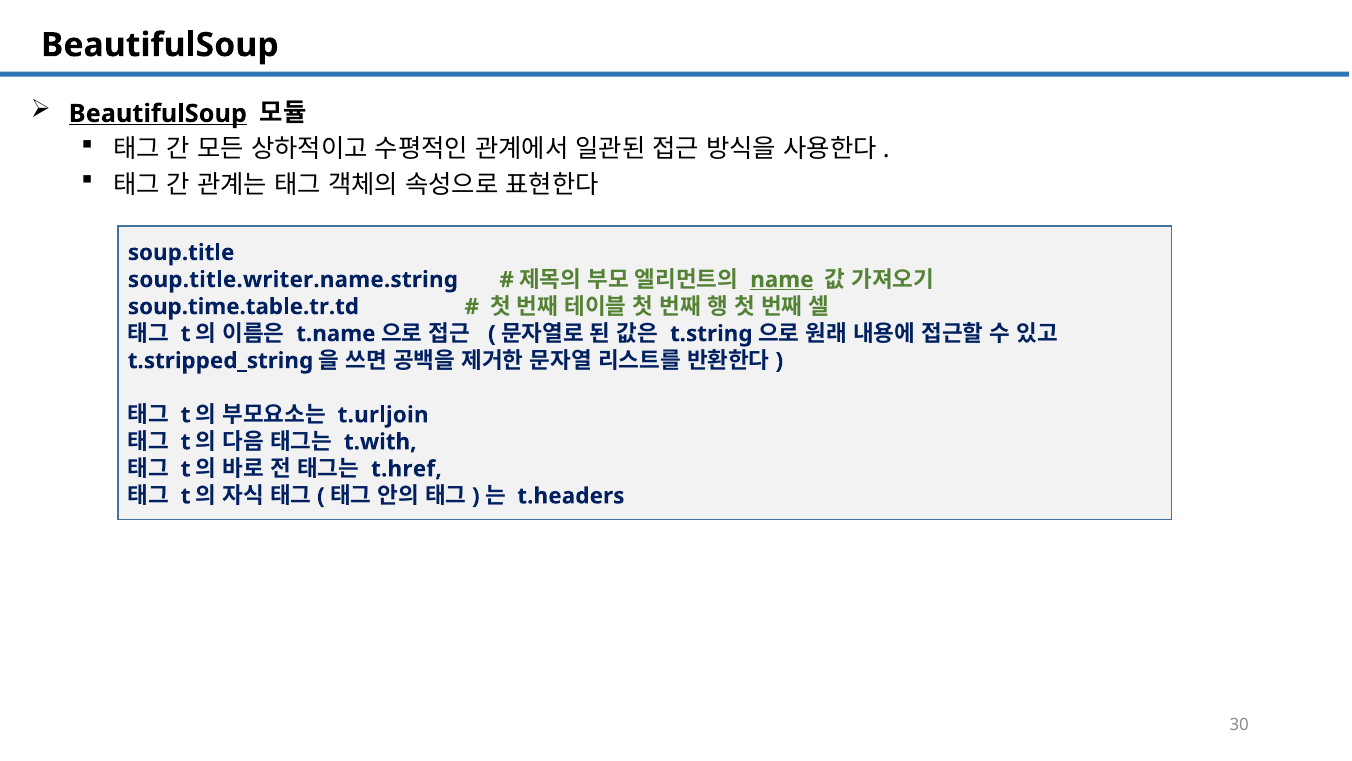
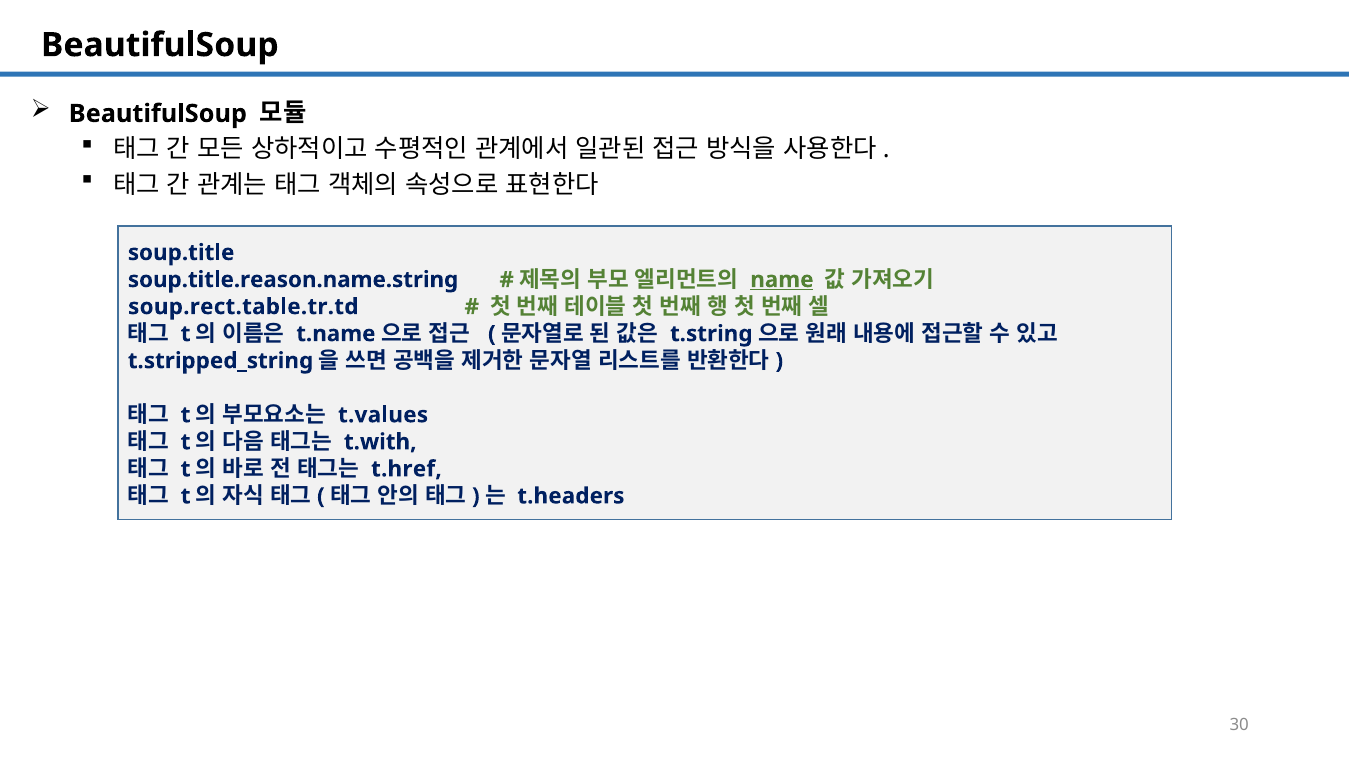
BeautifulSoup underline: present -> none (158, 114)
soup.title.writer.name.string: soup.title.writer.name.string -> soup.title.reason.name.string (293, 279)
soup.time.table.tr.td: soup.time.table.tr.td -> soup.rect.table.tr.td (243, 307)
t.urljoin: t.urljoin -> t.values (383, 415)
